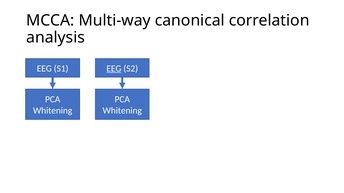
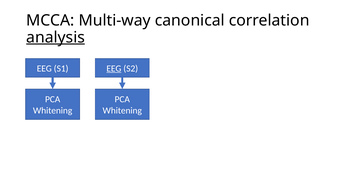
analysis underline: none -> present (56, 37)
